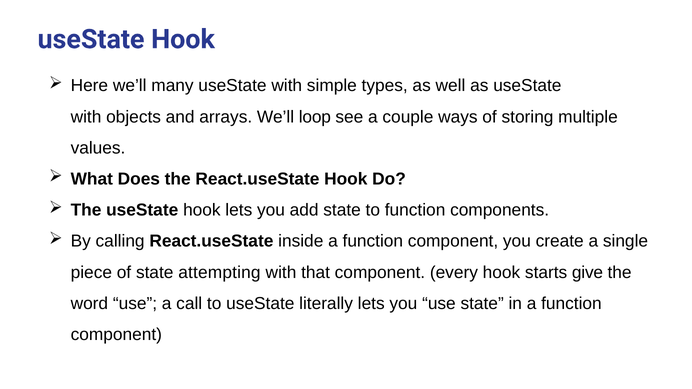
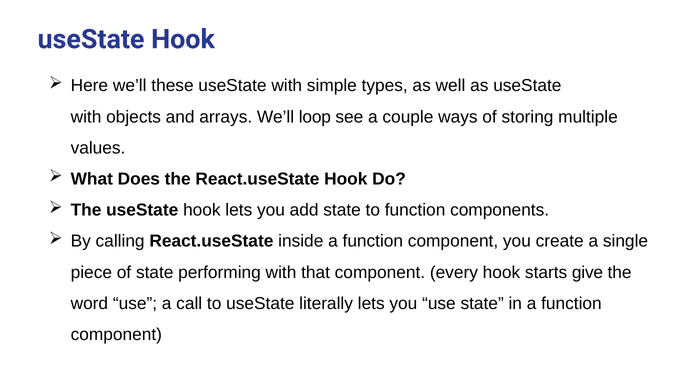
many: many -> these (172, 86)
attempting: attempting -> performing (220, 273)
